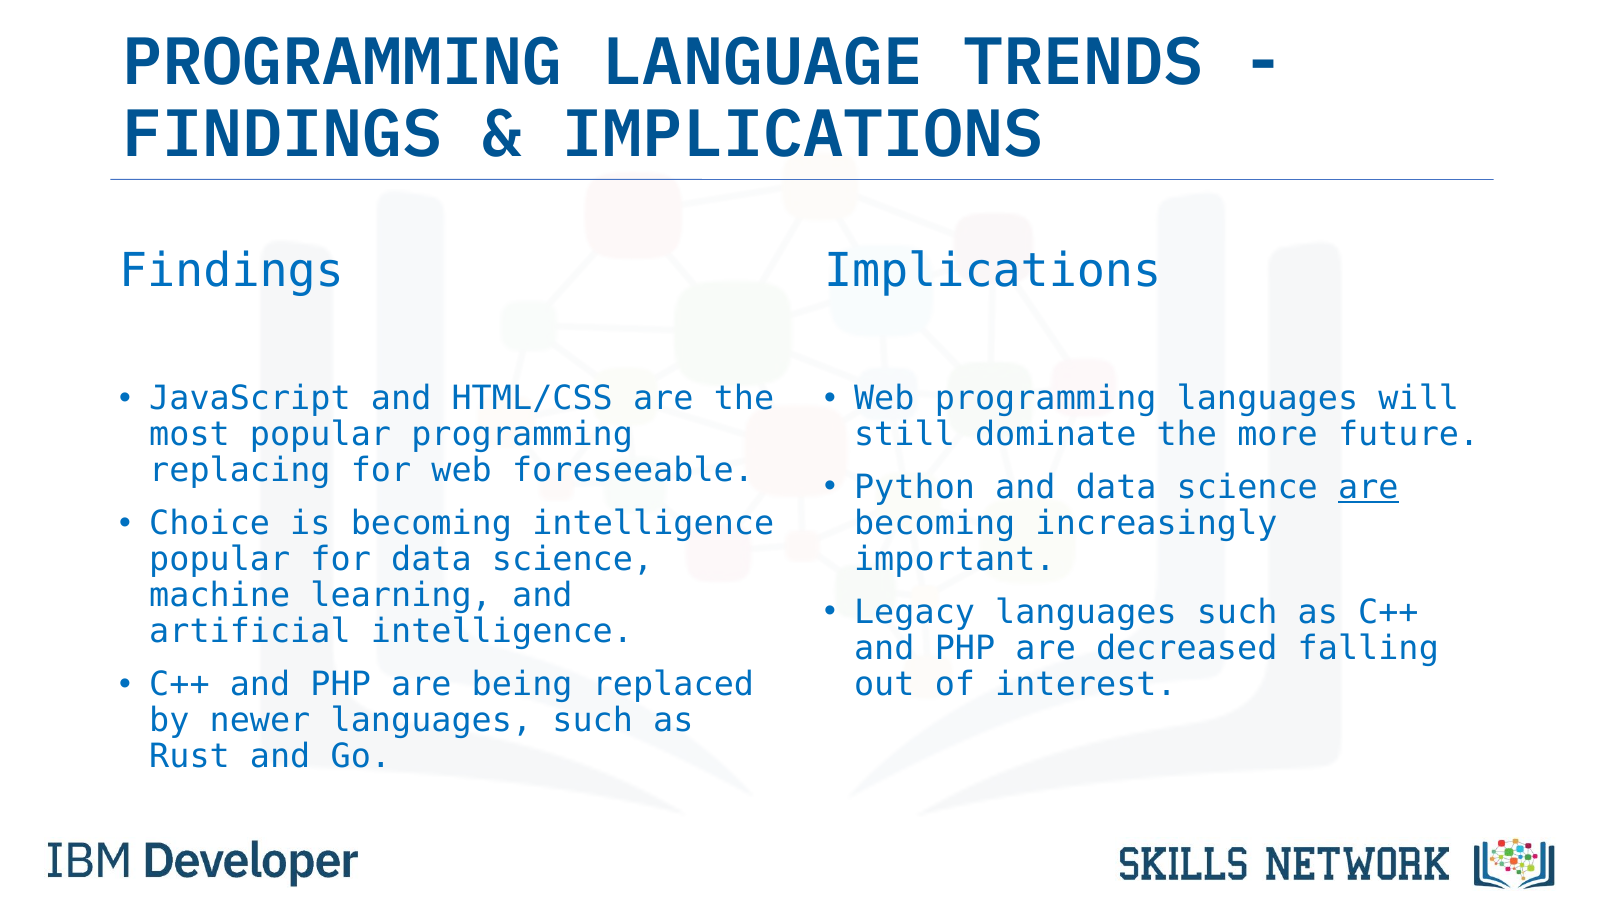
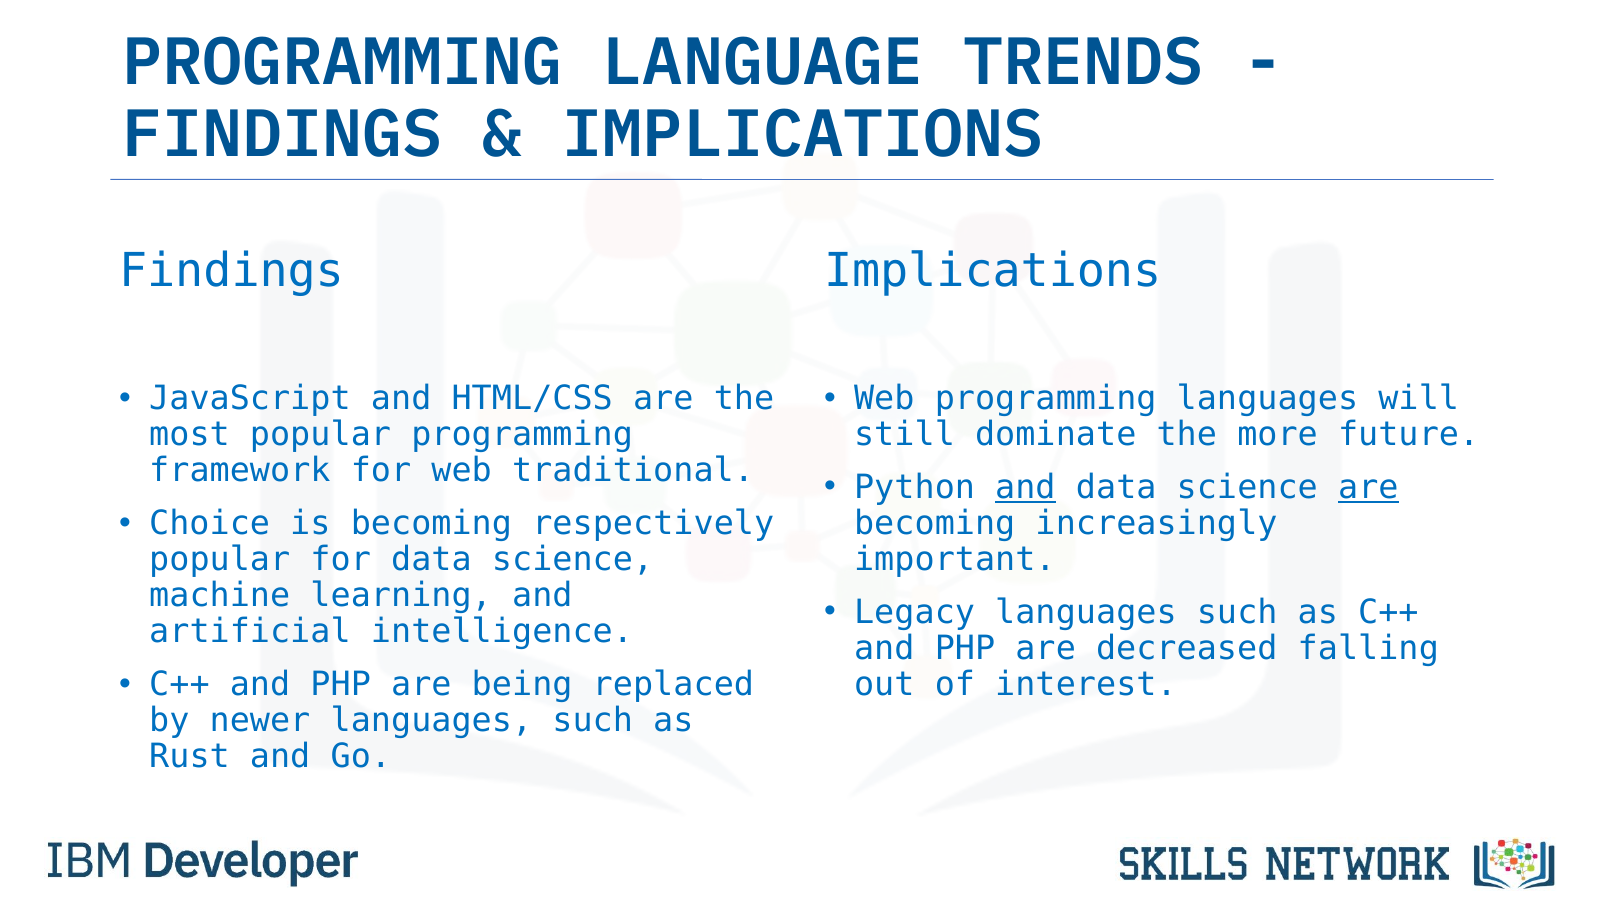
replacing: replacing -> framework (240, 471)
foreseeable: foreseeable -> traditional (633, 471)
and underline: none -> present (1025, 487)
becoming intelligence: intelligence -> respectively (653, 524)
